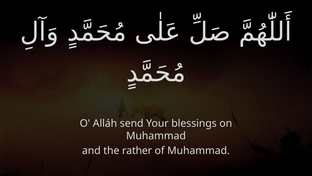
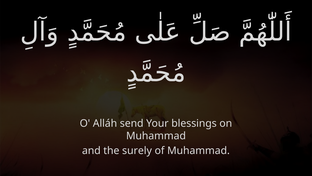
rather: rather -> surely (137, 150)
